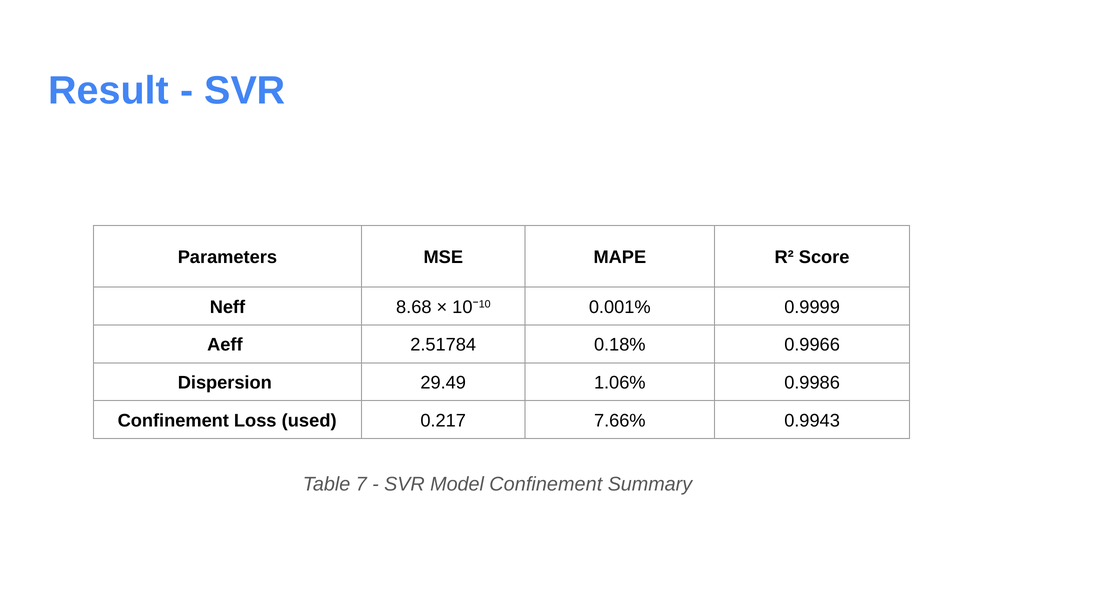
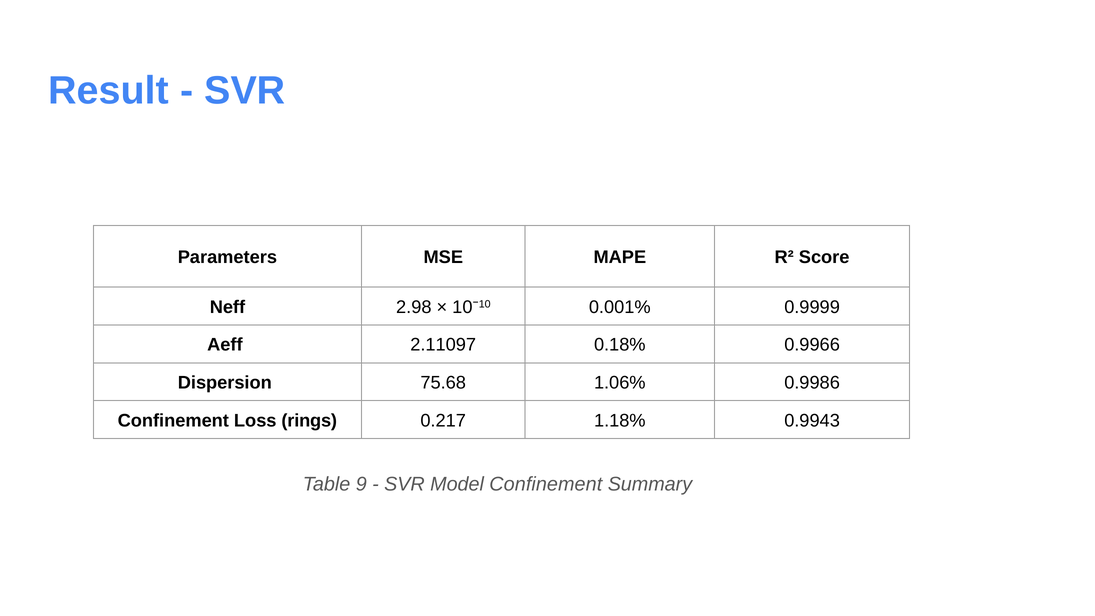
8.68: 8.68 -> 2.98 (414, 307)
2.51784: 2.51784 -> 2.11097 (443, 345)
29.49: 29.49 -> 75.68 (443, 383)
used: used -> rings (309, 421)
7.66%: 7.66% -> 1.18% (620, 421)
7: 7 -> 9 (361, 484)
